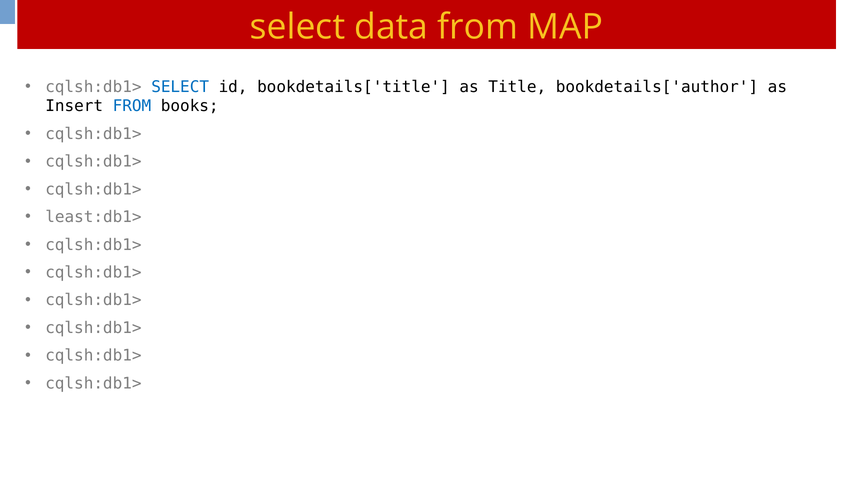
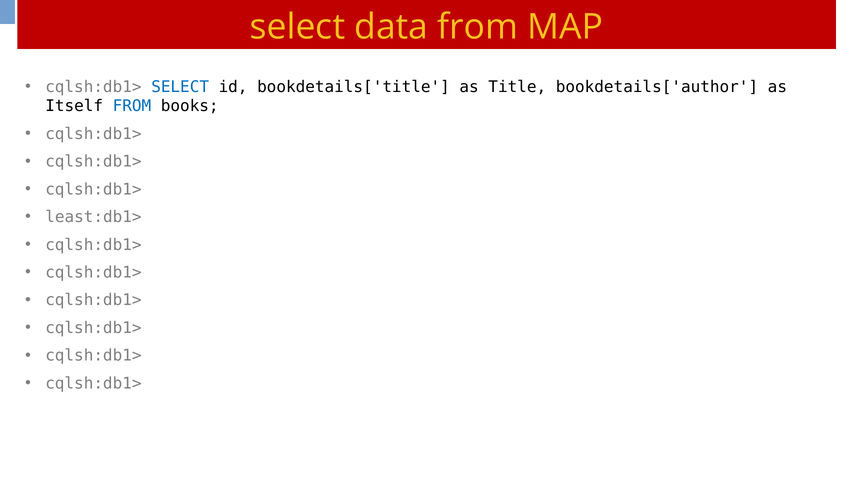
Insert: Insert -> Itself (74, 106)
